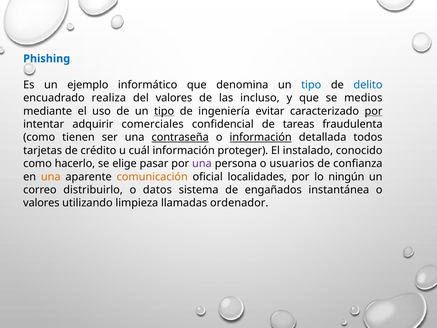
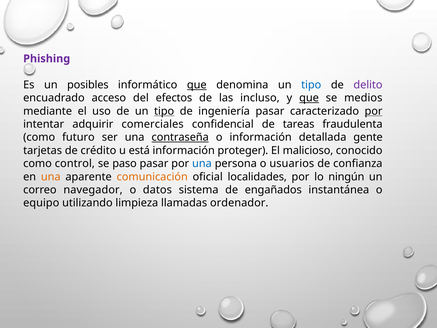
Phishing colour: blue -> purple (47, 59)
ejemplo: ejemplo -> posibles (88, 85)
que underline: none -> present (197, 85)
delito colour: blue -> purple (368, 85)
realiza: realiza -> acceso (109, 98)
del valores: valores -> efectos (174, 98)
que underline: none -> present (309, 98)
ingeniería evitar: evitar -> pasar (270, 111)
tienen: tienen -> futuro (78, 137)
información underline: present -> none (261, 137)
todos: todos -> gente (368, 137)
cuál: cuál -> está (139, 150)
instalado: instalado -> malicioso (308, 150)
hacerlo: hacerlo -> control (75, 163)
elige: elige -> paso (125, 163)
una colour: purple -> blue (202, 163)
distribuirlo: distribuirlo -> navegador (93, 190)
valores: valores -> equipo (41, 203)
